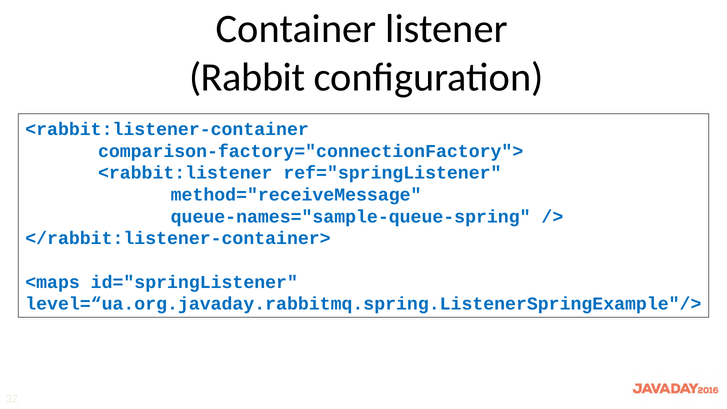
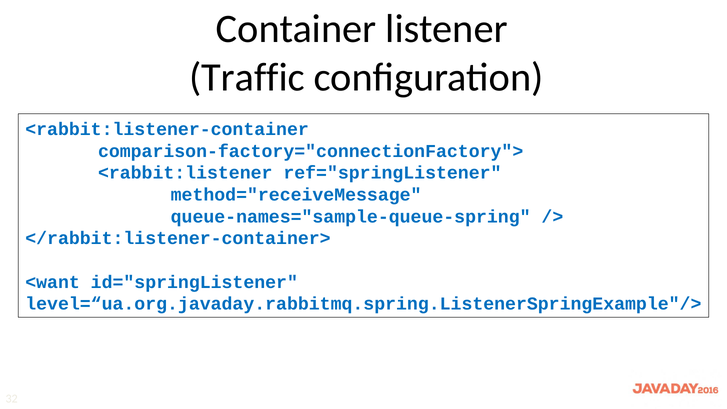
Rabbit: Rabbit -> Traffic (247, 77)
<maps: <maps -> <want (53, 282)
